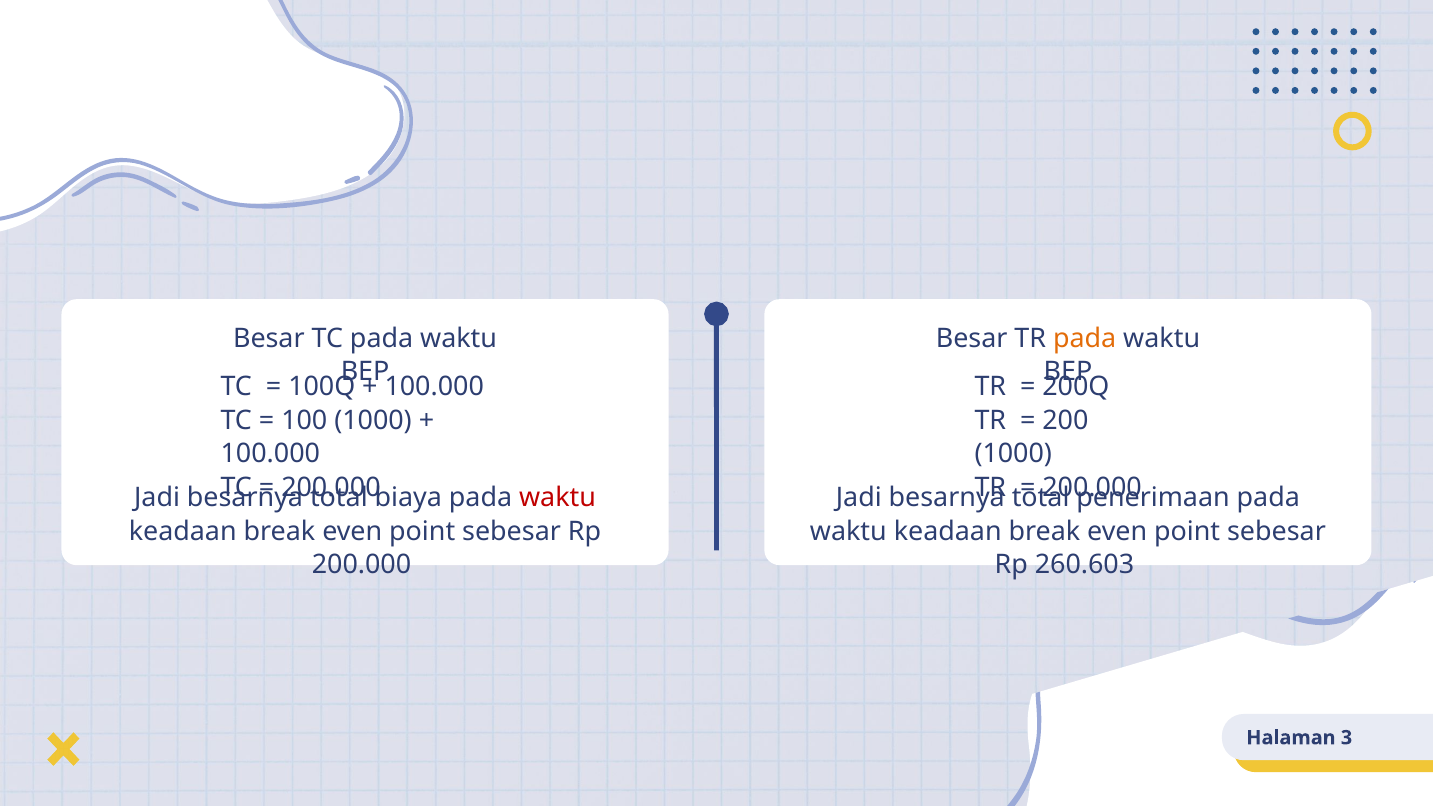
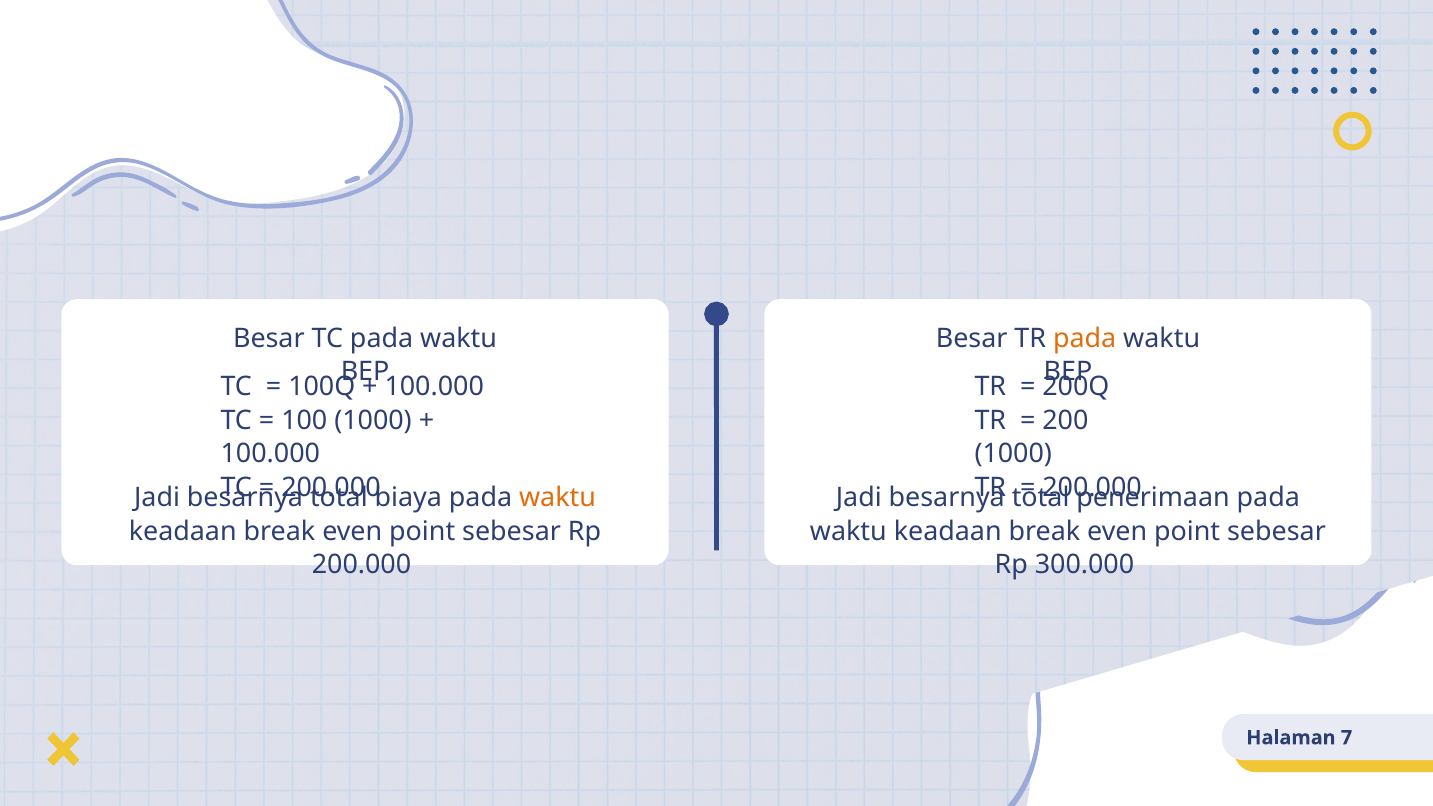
waktu colour: red -> orange (558, 498)
260.603: 260.603 -> 300.000 (1085, 565)
3: 3 -> 7 (1347, 738)
